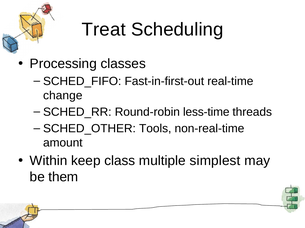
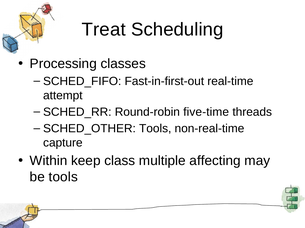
change: change -> attempt (63, 96)
less-time: less-time -> five-time (206, 112)
amount: amount -> capture (63, 143)
simplest: simplest -> affecting (215, 161)
be them: them -> tools (63, 178)
